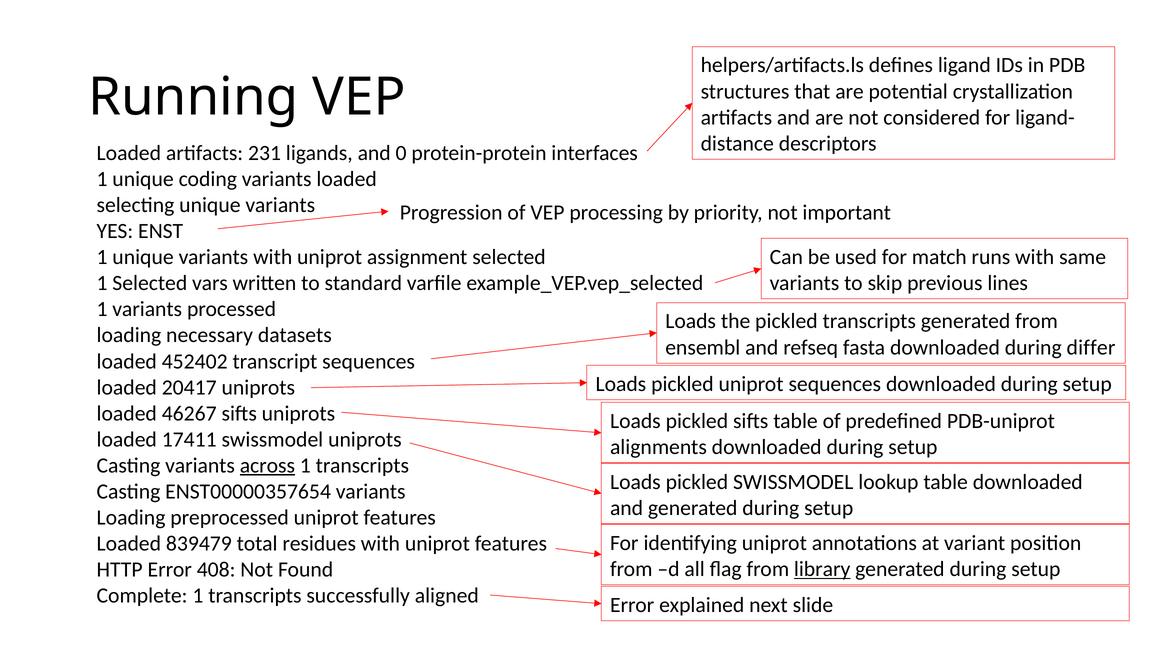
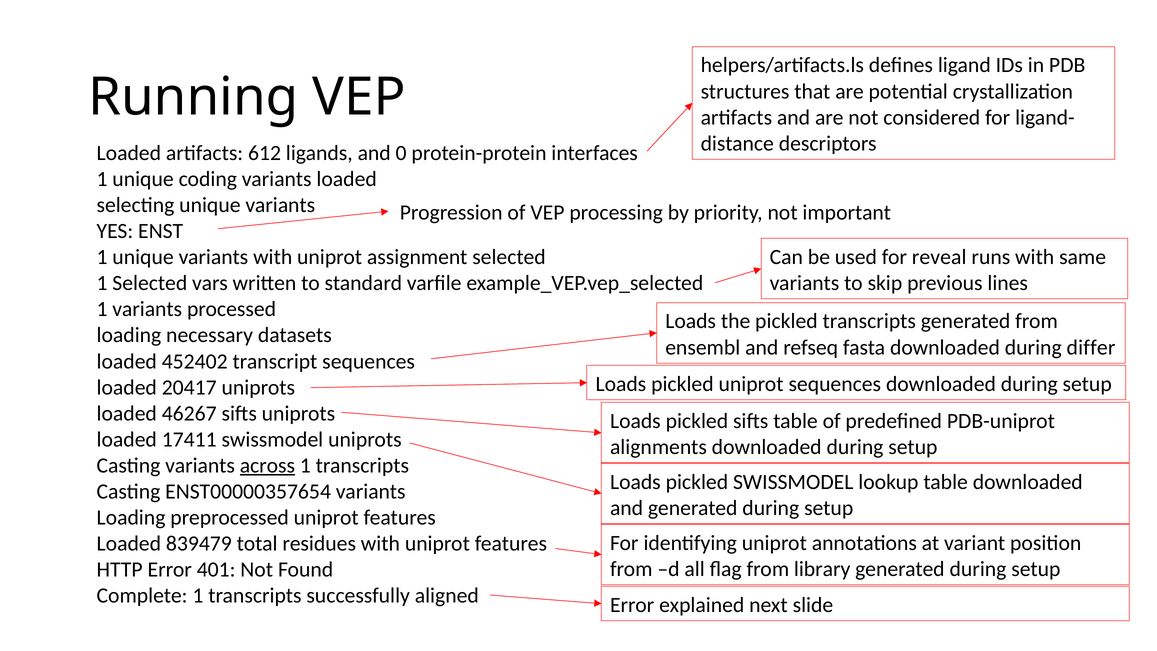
231: 231 -> 612 (265, 153)
match: match -> reveal (939, 257)
library underline: present -> none (822, 569)
408: 408 -> 401 (216, 570)
